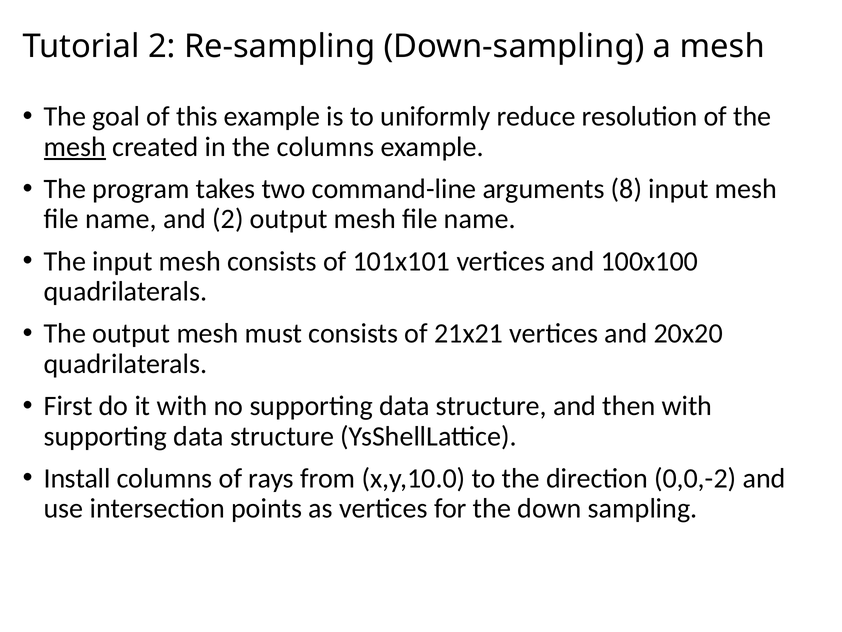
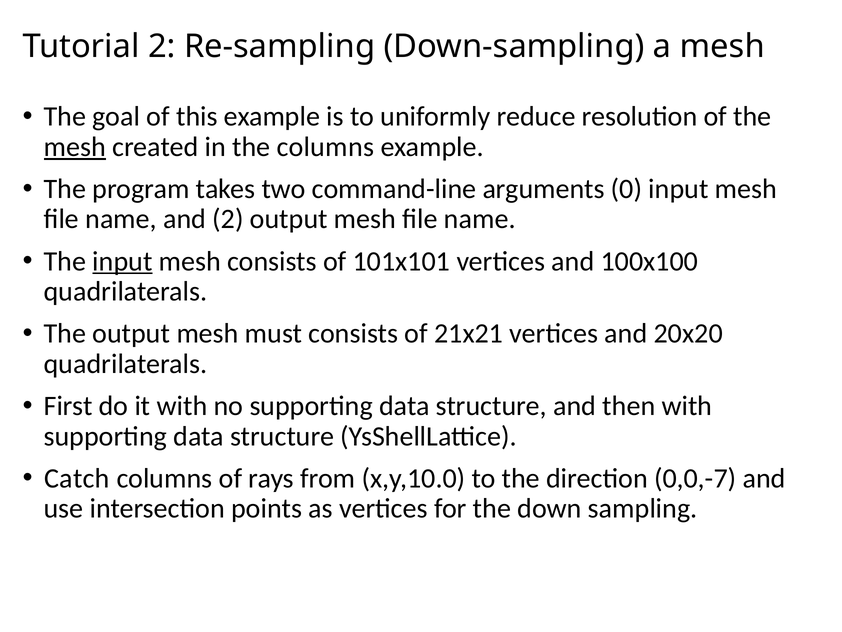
8: 8 -> 0 (626, 189)
input underline: none -> present (122, 261)
Install: Install -> Catch (77, 478)
0,0,-2: 0,0,-2 -> 0,0,-7 (695, 478)
